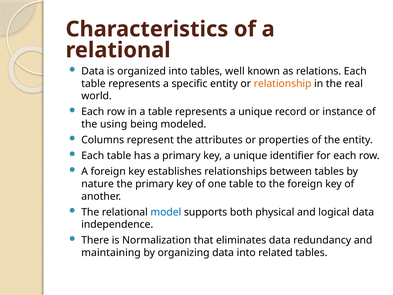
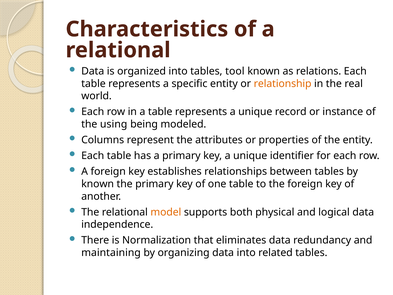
well: well -> tool (235, 71)
nature: nature -> known (98, 184)
model colour: blue -> orange (166, 212)
